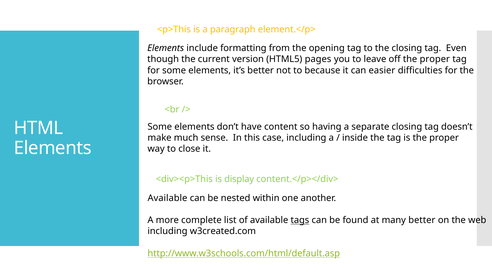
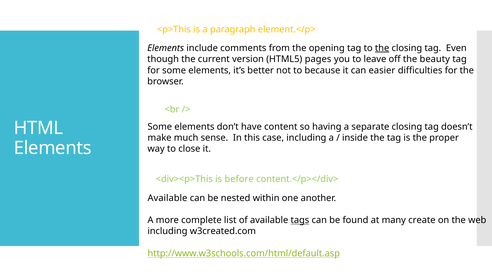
formatting: formatting -> comments (243, 48)
the underline: none -> present (382, 48)
off the proper: proper -> beauty (435, 59)
display: display -> before (239, 179)
many better: better -> create (422, 220)
